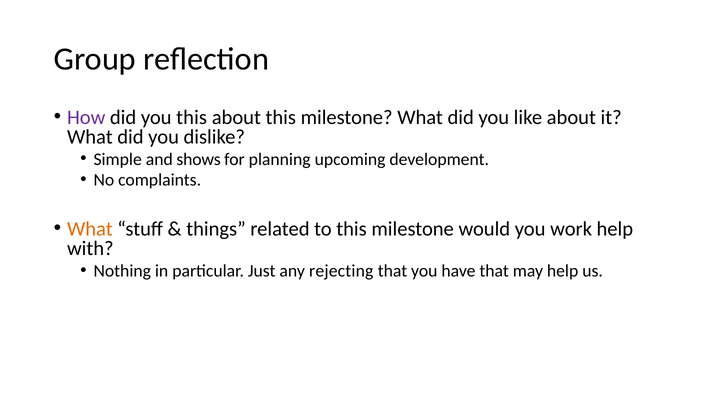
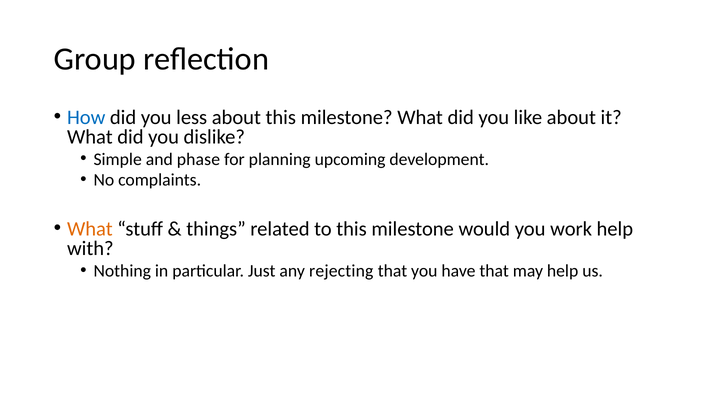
How colour: purple -> blue (86, 117)
you this: this -> less (192, 117)
shows: shows -> phase (198, 159)
